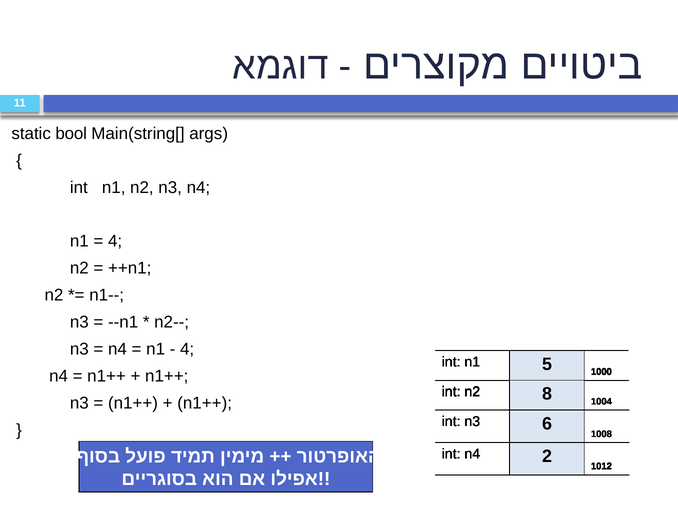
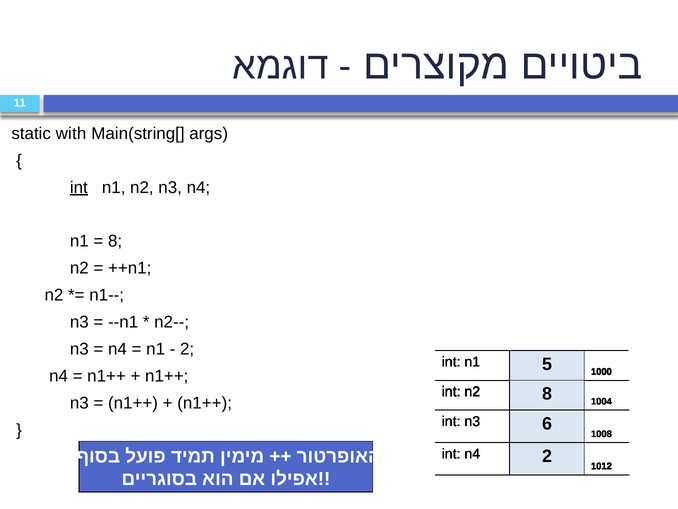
bool: bool -> with (71, 133)
int underline: none -> present (79, 187)
4: 4 -> 8 (115, 241)
4: 4 -> 2 (187, 349)
